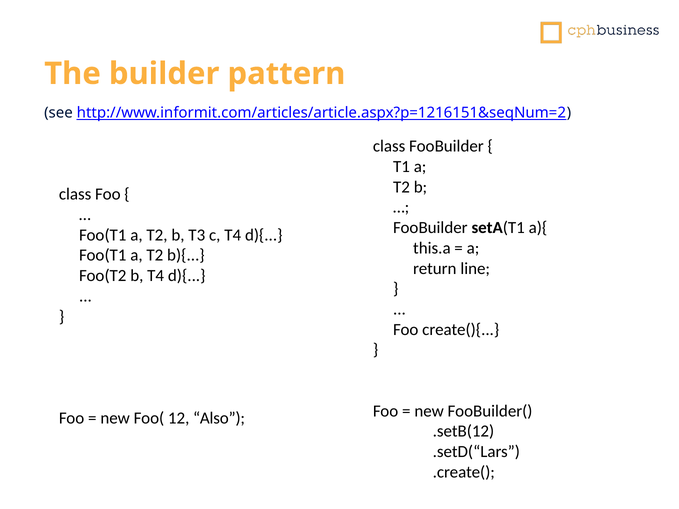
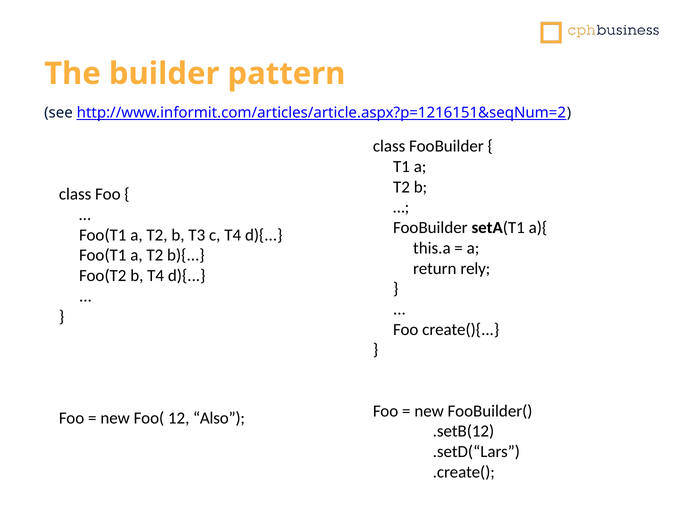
line: line -> rely (475, 269)
